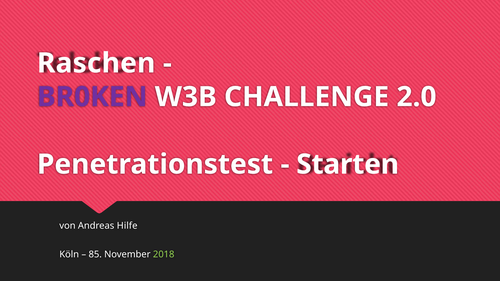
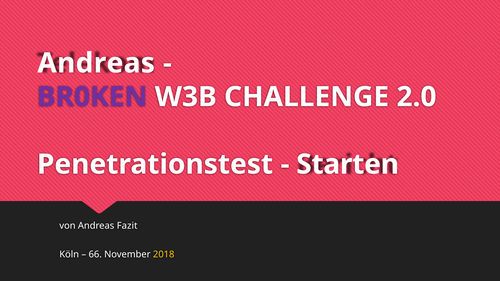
Raschen: Raschen -> Andreas (96, 63)
Hilfe: Hilfe -> Fazit (127, 226)
85: 85 -> 66 (95, 255)
2018 colour: light green -> yellow (164, 255)
